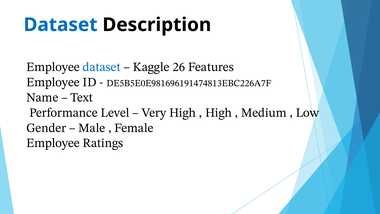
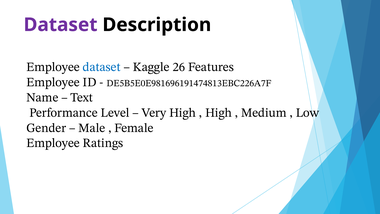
Dataset colour: blue -> purple (61, 25)
